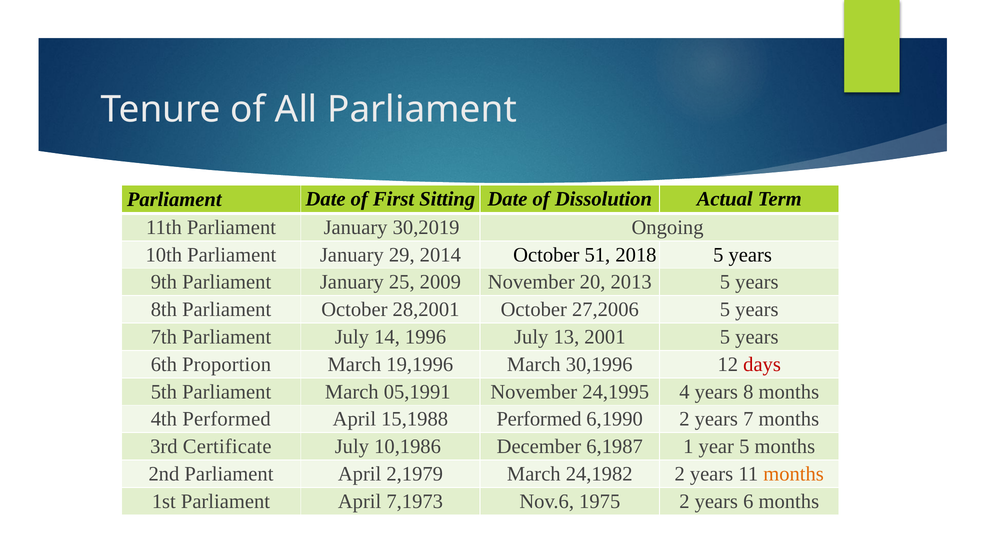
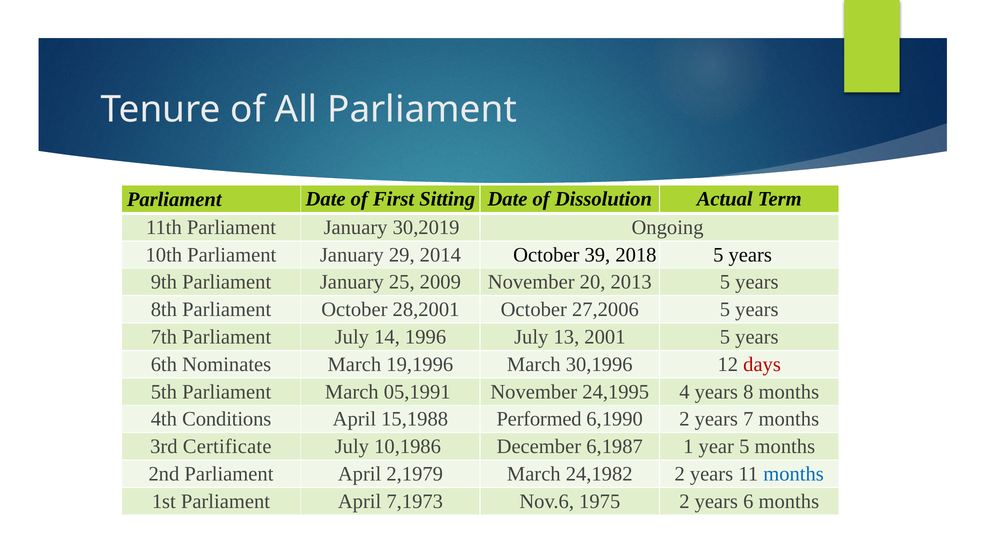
51: 51 -> 39 (597, 255)
Proportion: Proportion -> Nominates (227, 365)
4th Performed: Performed -> Conditions (227, 420)
months colour: orange -> blue (794, 474)
